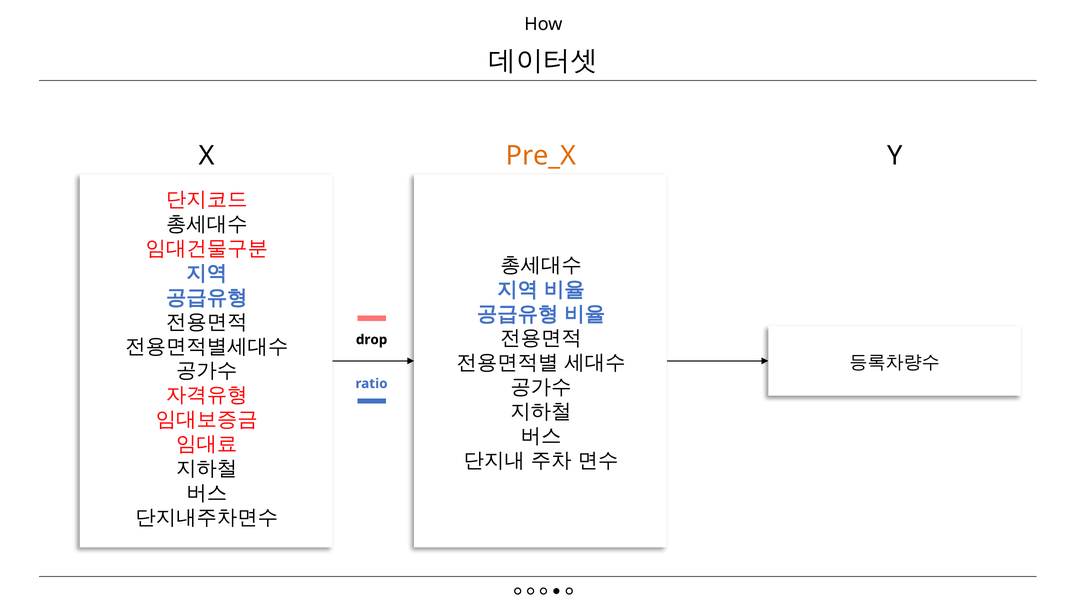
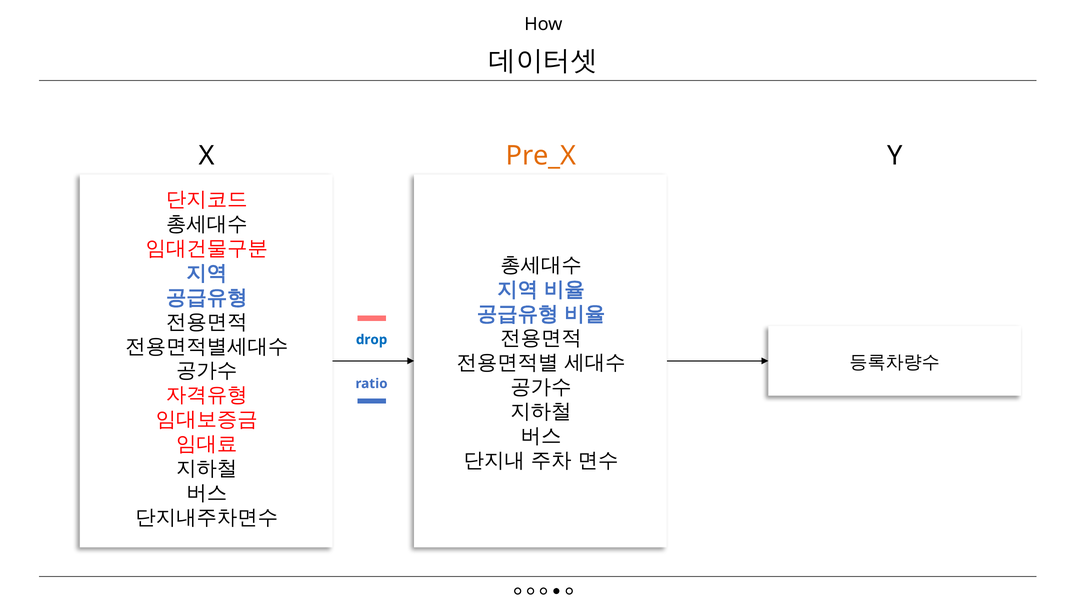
drop colour: black -> blue (372, 340)
